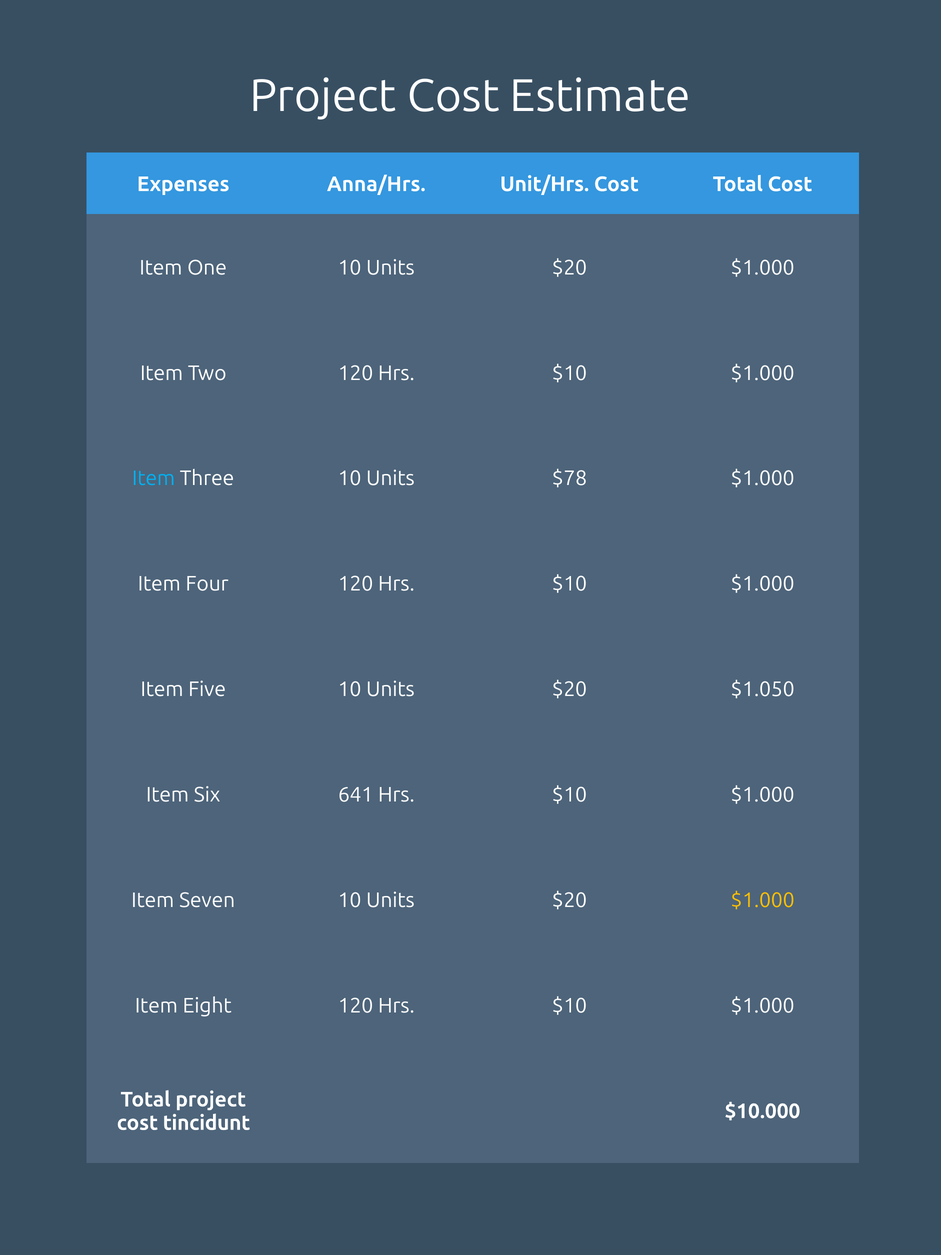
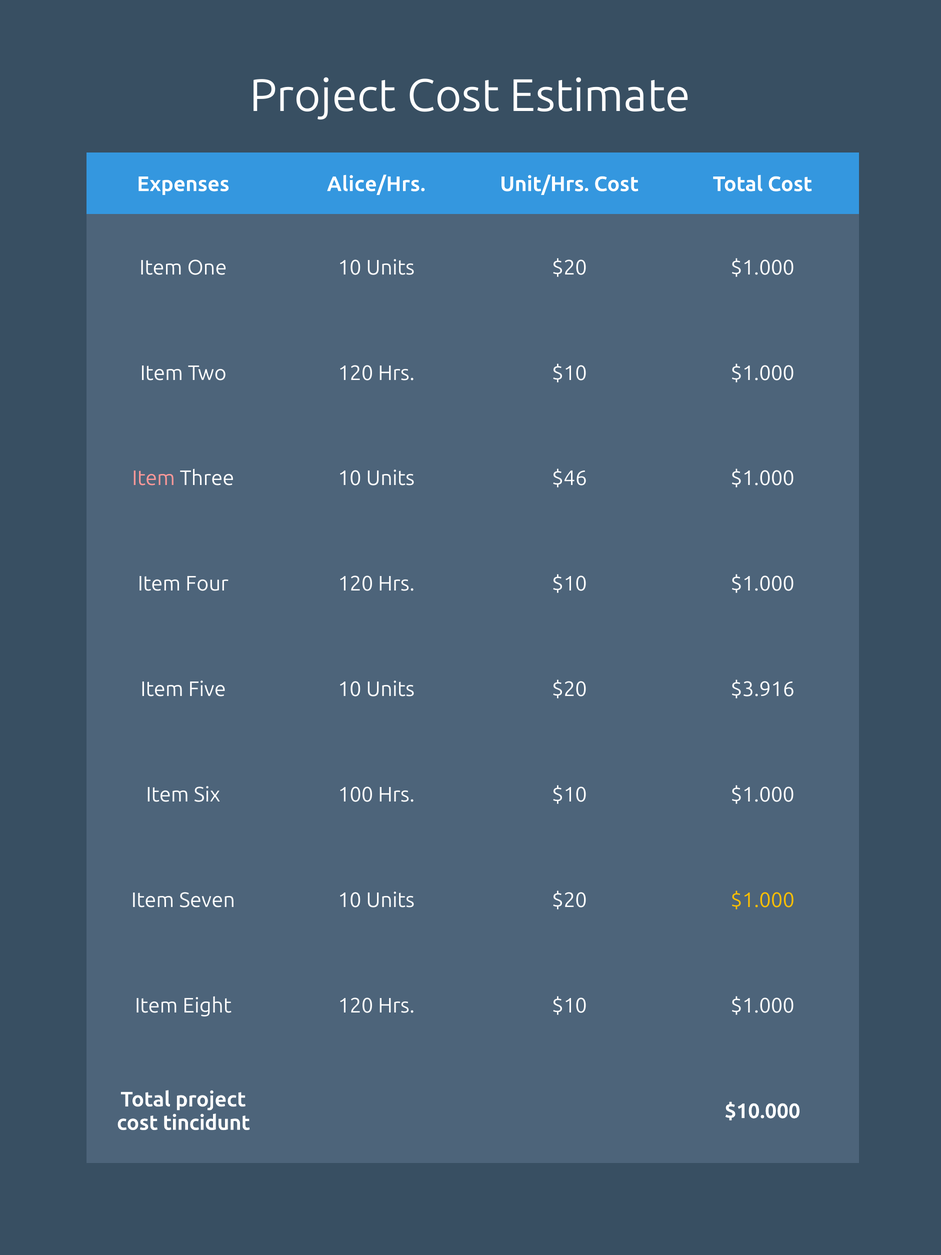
Anna/Hrs: Anna/Hrs -> Alice/Hrs (376, 184)
Item colour: light blue -> pink (154, 478)
$78: $78 -> $46 (569, 478)
$1.050: $1.050 -> $3.916 (763, 689)
641: 641 -> 100 (356, 795)
